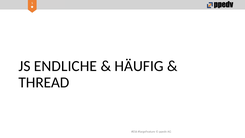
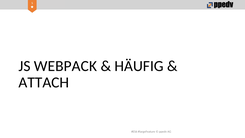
ENDLICHE: ENDLICHE -> WEBPACK (65, 66)
THREAD: THREAD -> ATTACH (44, 82)
